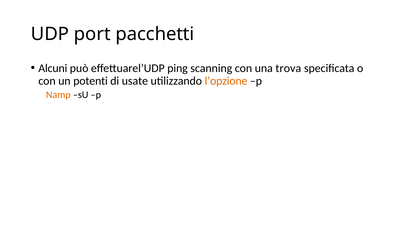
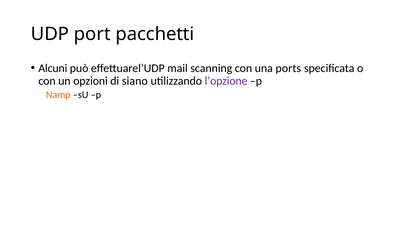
ping: ping -> mail (178, 68)
trova: trova -> ports (288, 68)
potenti: potenti -> opzioni (90, 81)
usate: usate -> siano (135, 81)
l’opzione colour: orange -> purple (226, 81)
